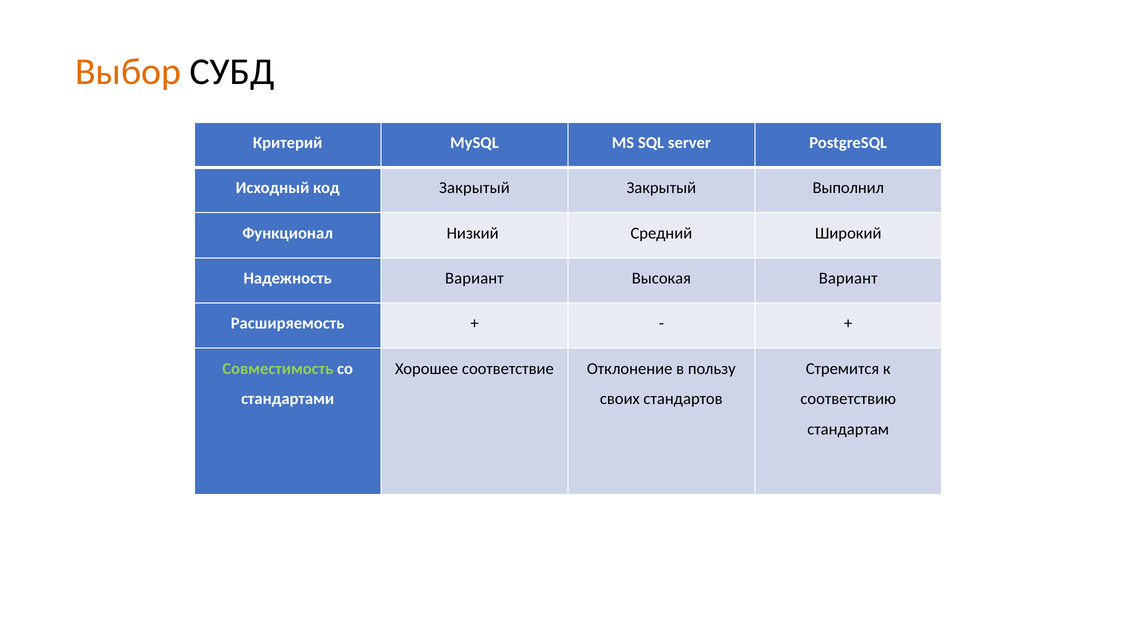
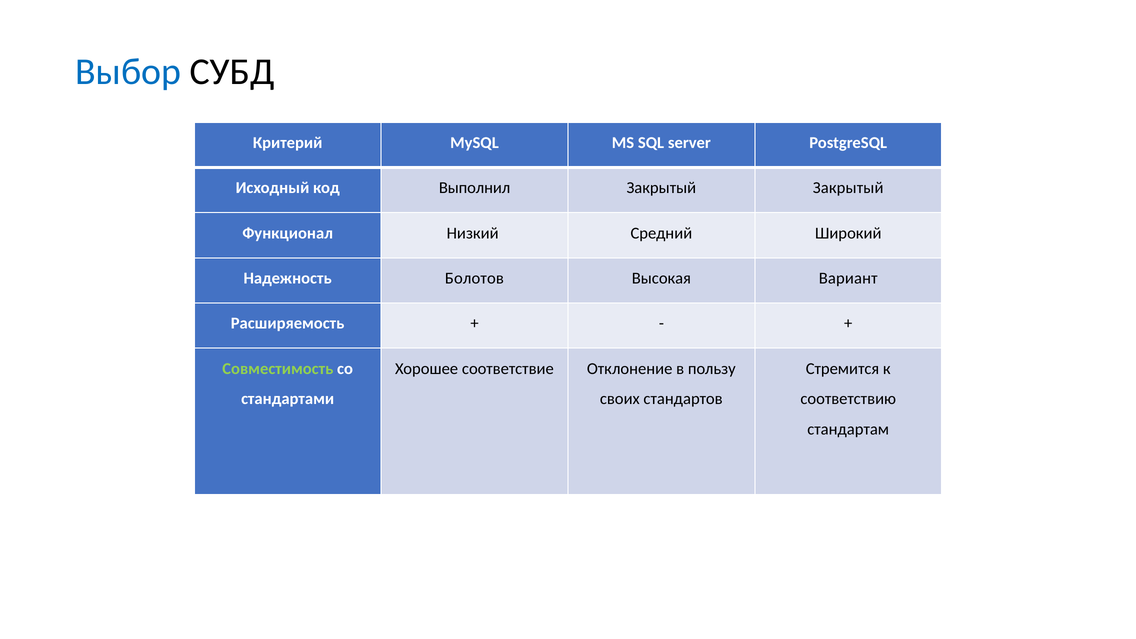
Выбор colour: orange -> blue (128, 72)
код Закрытый: Закрытый -> Выполнил (475, 188)
Закрытый Выполнил: Выполнил -> Закрытый (848, 188)
Надежность Вариант: Вариант -> Болотов (474, 278)
